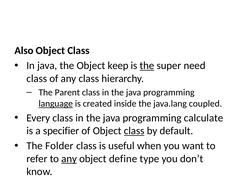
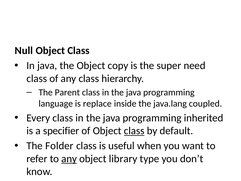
Also: Also -> Null (24, 51)
keep: keep -> copy (118, 66)
the underline: present -> none (147, 66)
language underline: present -> none (56, 104)
created: created -> replace (97, 104)
calculate: calculate -> inherited (204, 118)
define: define -> library (123, 159)
